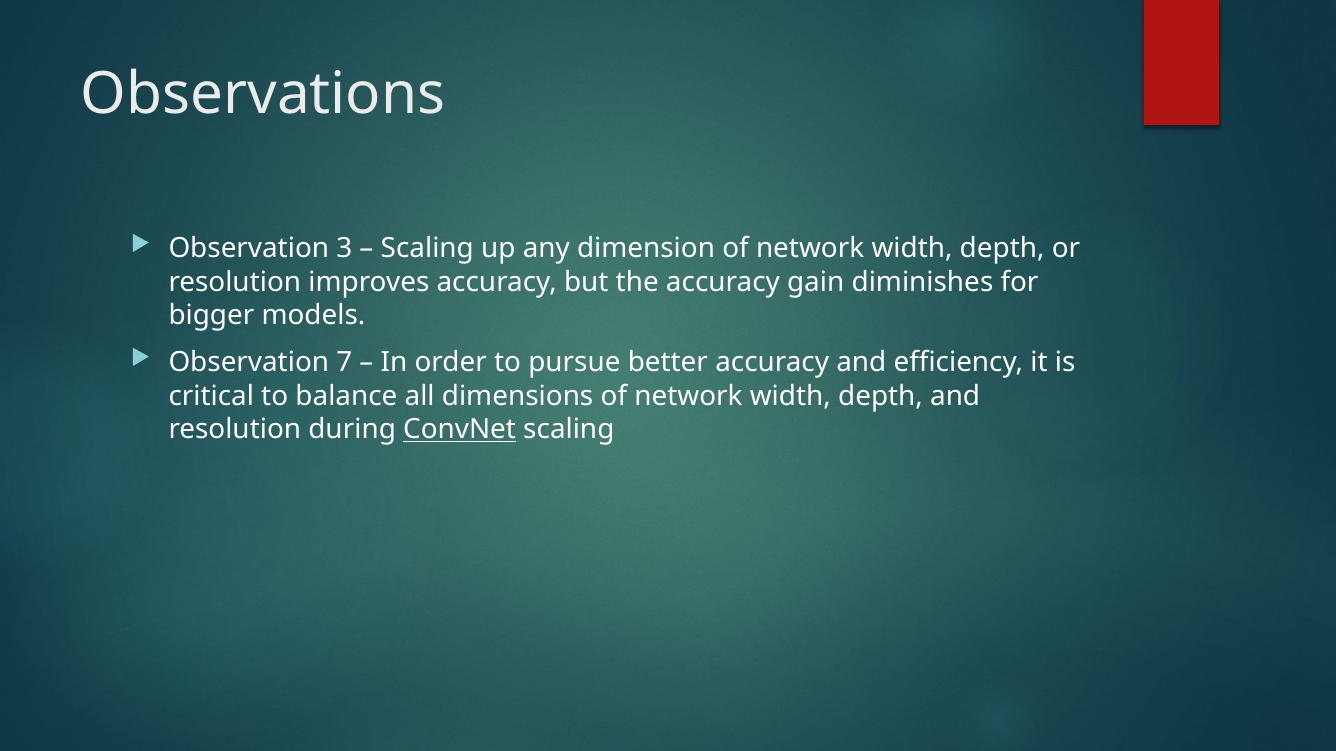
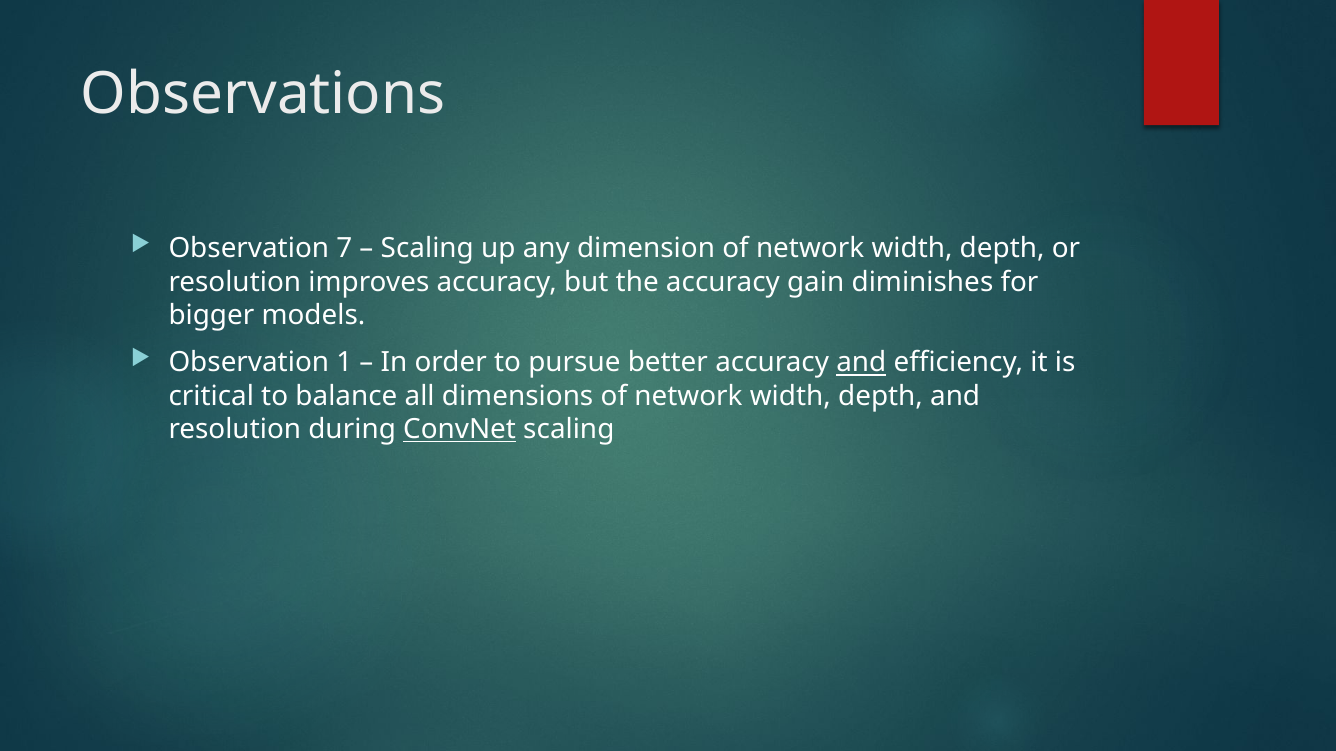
3: 3 -> 7 (344, 249)
7: 7 -> 1 (344, 363)
and underline: none -> present (861, 363)
